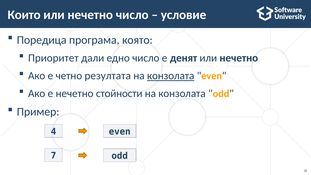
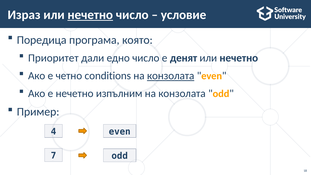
Които: Които -> Израз (24, 15)
нечетно underline: none -> present (90, 15)
резултата: резултата -> conditions (108, 76)
стойности: стойности -> изпълним (119, 94)
